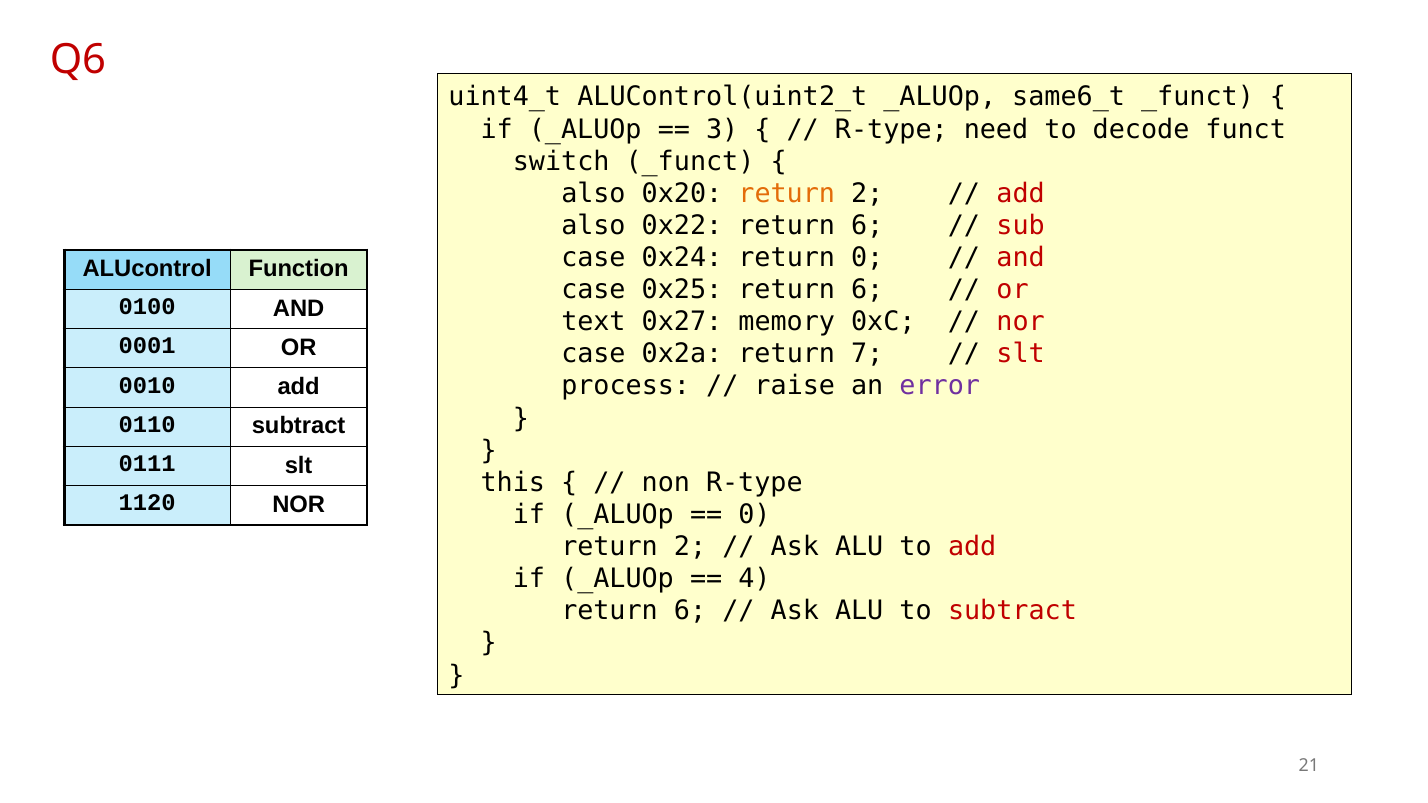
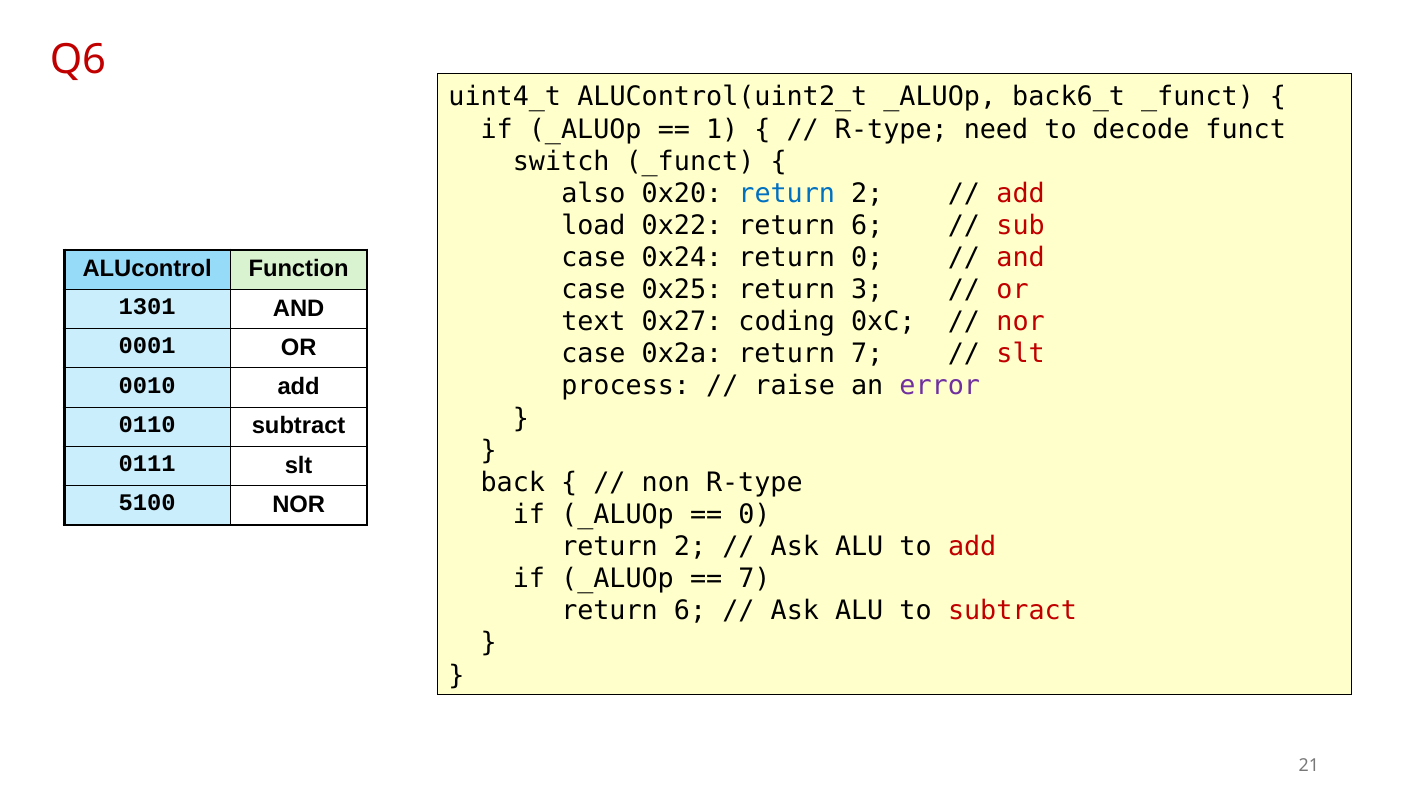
same6_t: same6_t -> back6_t (1069, 97)
3: 3 -> 1 (722, 129)
return colour: orange -> blue (787, 193)
also: also -> load (593, 226)
0x25 return 6: 6 -> 3 (867, 290)
0100: 0100 -> 1301 (147, 307)
memory: memory -> coding (787, 322)
this: this -> back (513, 483)
1120: 1120 -> 5100 (147, 503)
4: 4 -> 7 (754, 579)
